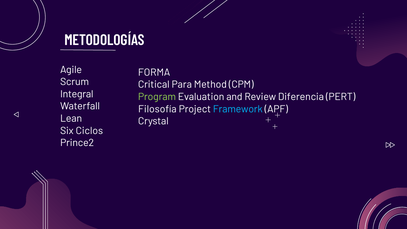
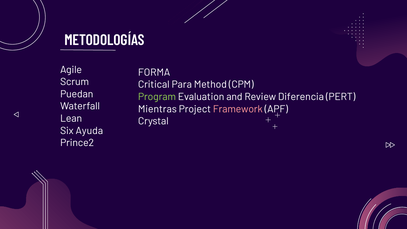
Integral: Integral -> Puedan (77, 94)
Filosofía: Filosofía -> Mientras (157, 109)
Framework colour: light blue -> pink (238, 109)
Ciclos: Ciclos -> Ayuda (89, 131)
